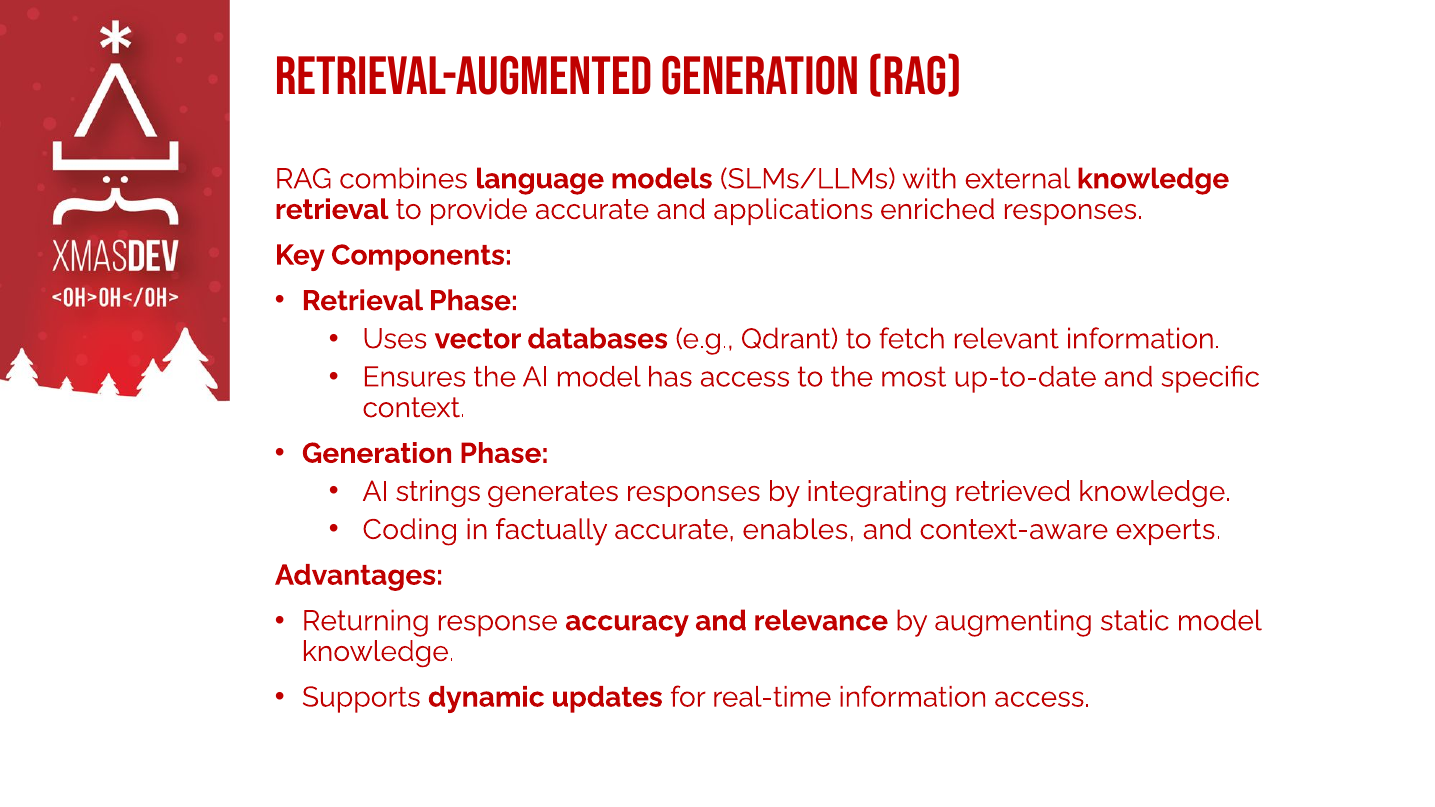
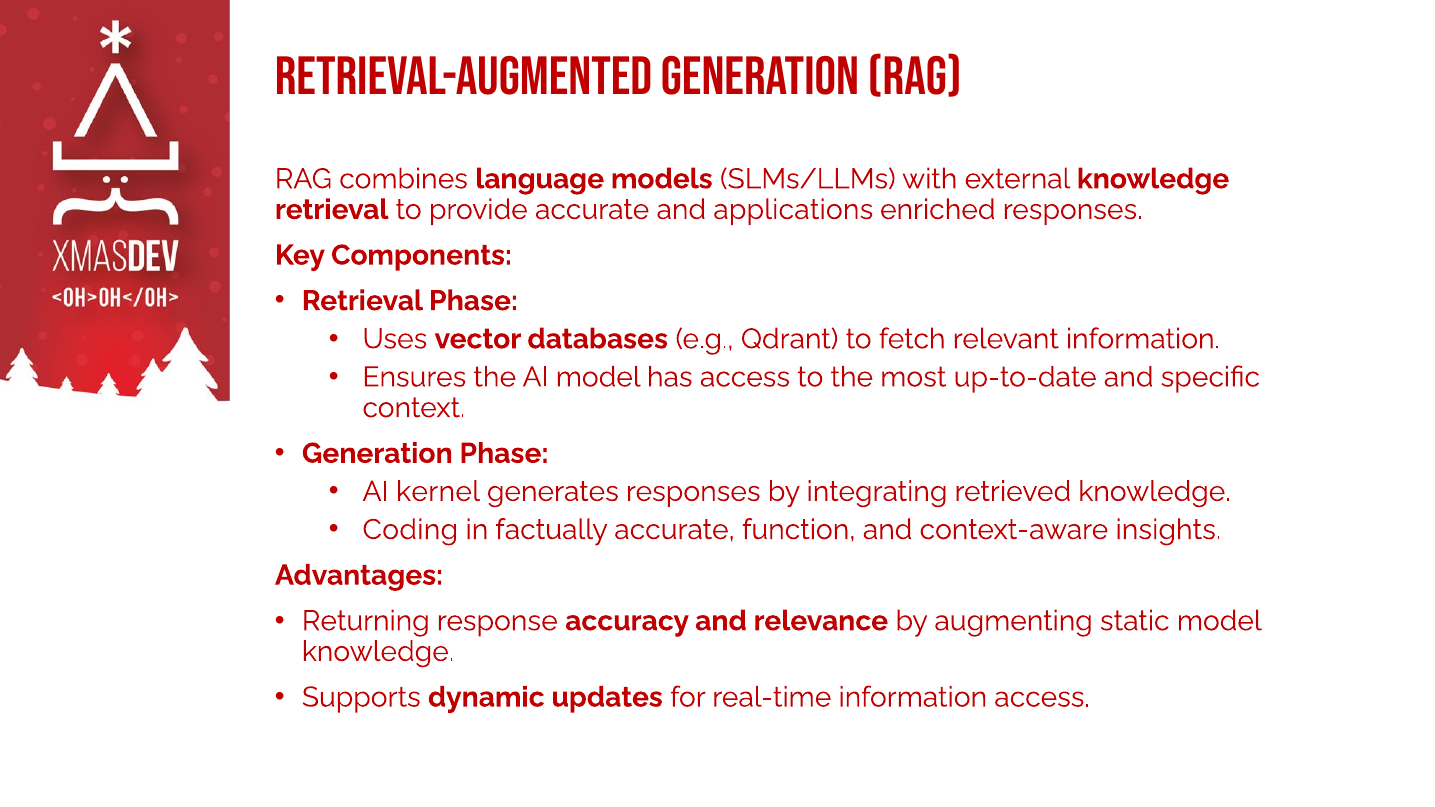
strings: strings -> kernel (438, 492)
enables: enables -> function (799, 530)
experts: experts -> insights (1168, 530)
